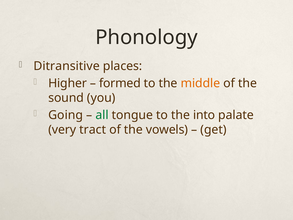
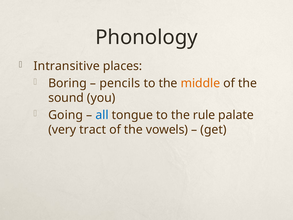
Ditransitive: Ditransitive -> Intransitive (67, 66)
Higher: Higher -> Boring (67, 83)
formed: formed -> pencils (120, 83)
all colour: green -> blue (102, 115)
into: into -> rule (204, 115)
